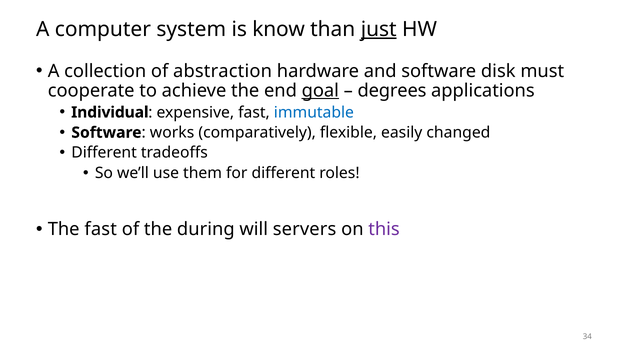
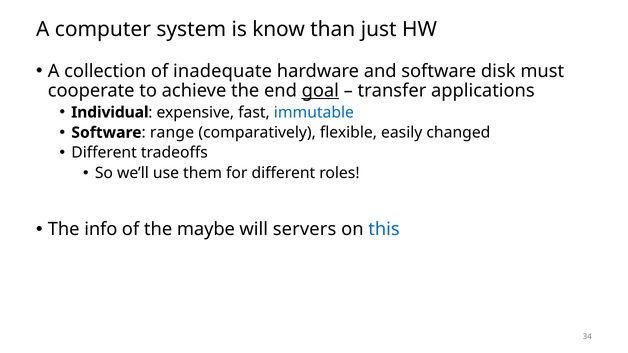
just underline: present -> none (379, 29)
abstraction: abstraction -> inadequate (223, 71)
degrees: degrees -> transfer (392, 91)
works: works -> range (172, 133)
The fast: fast -> info (101, 230)
during: during -> maybe (206, 230)
this colour: purple -> blue (384, 230)
